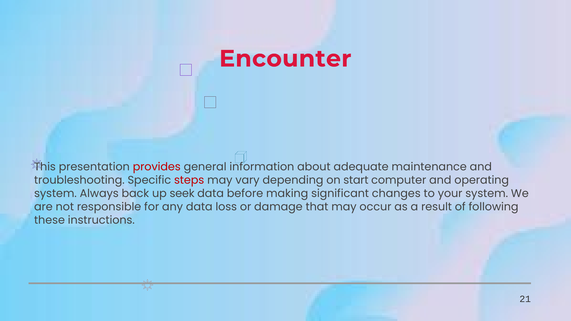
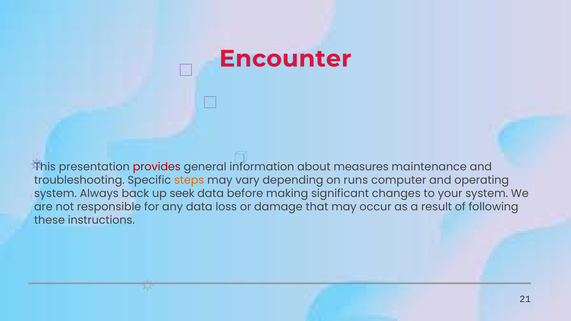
adequate: adequate -> measures (361, 167)
steps colour: red -> orange (189, 180)
start: start -> runs (356, 180)
